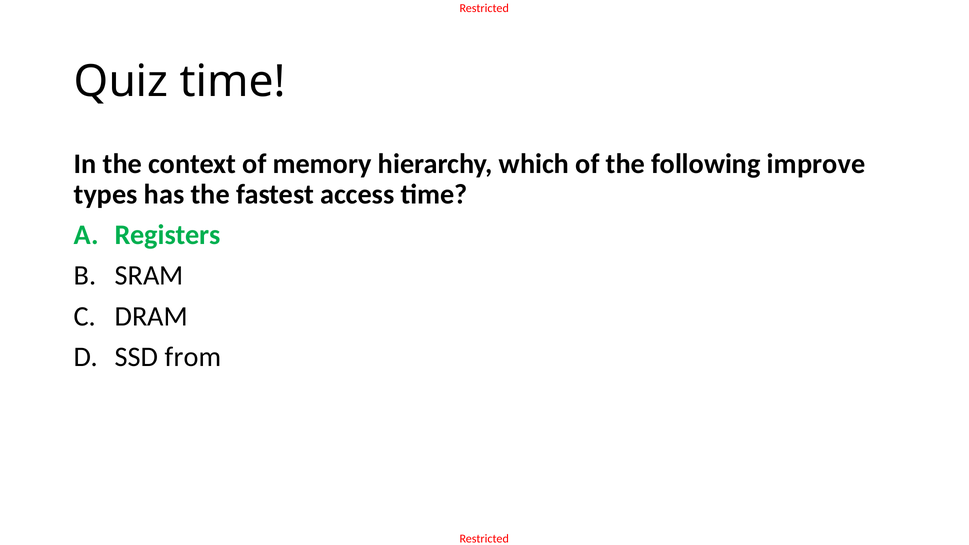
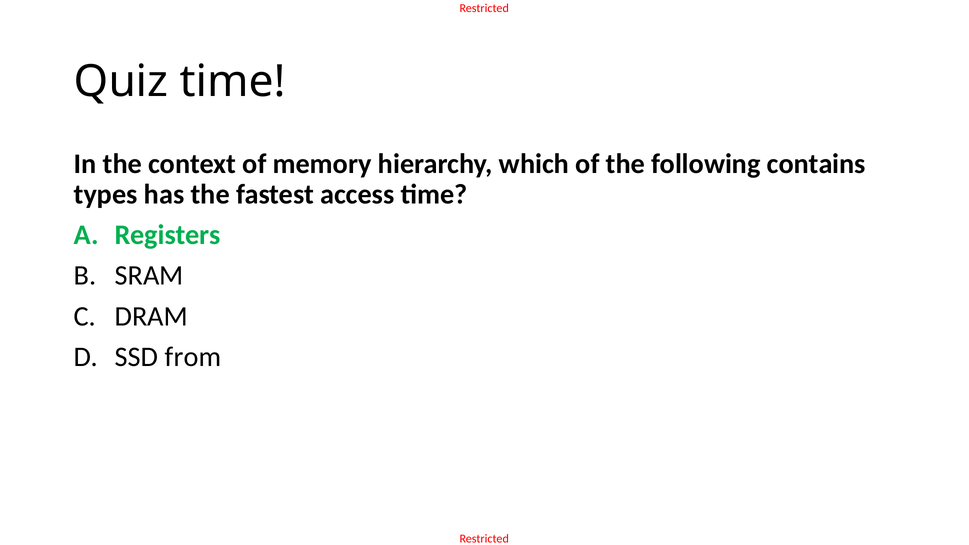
improve: improve -> contains (816, 164)
